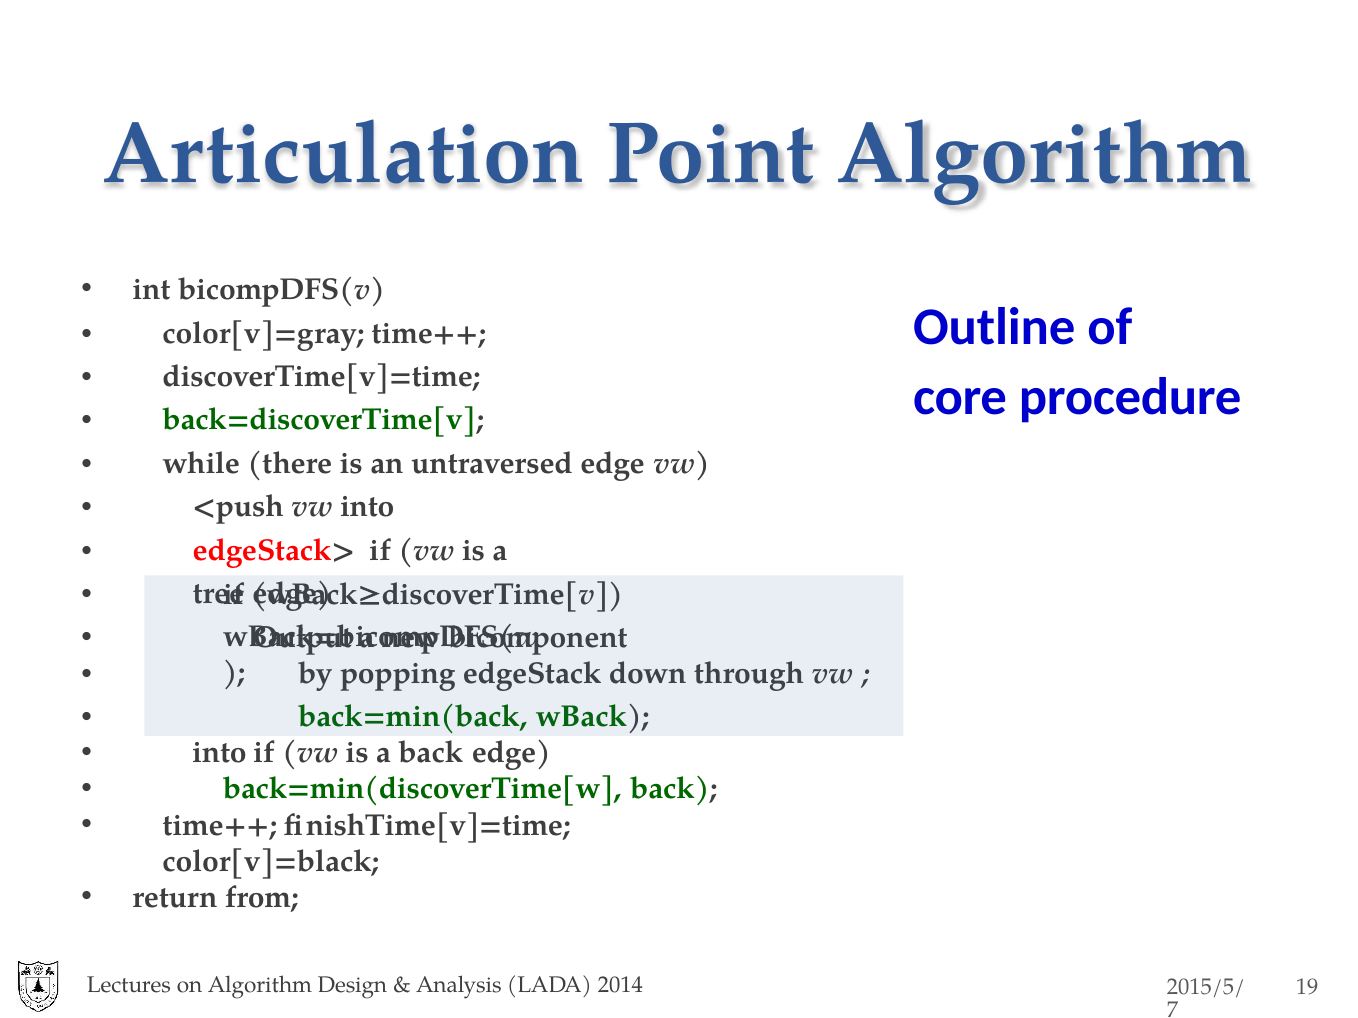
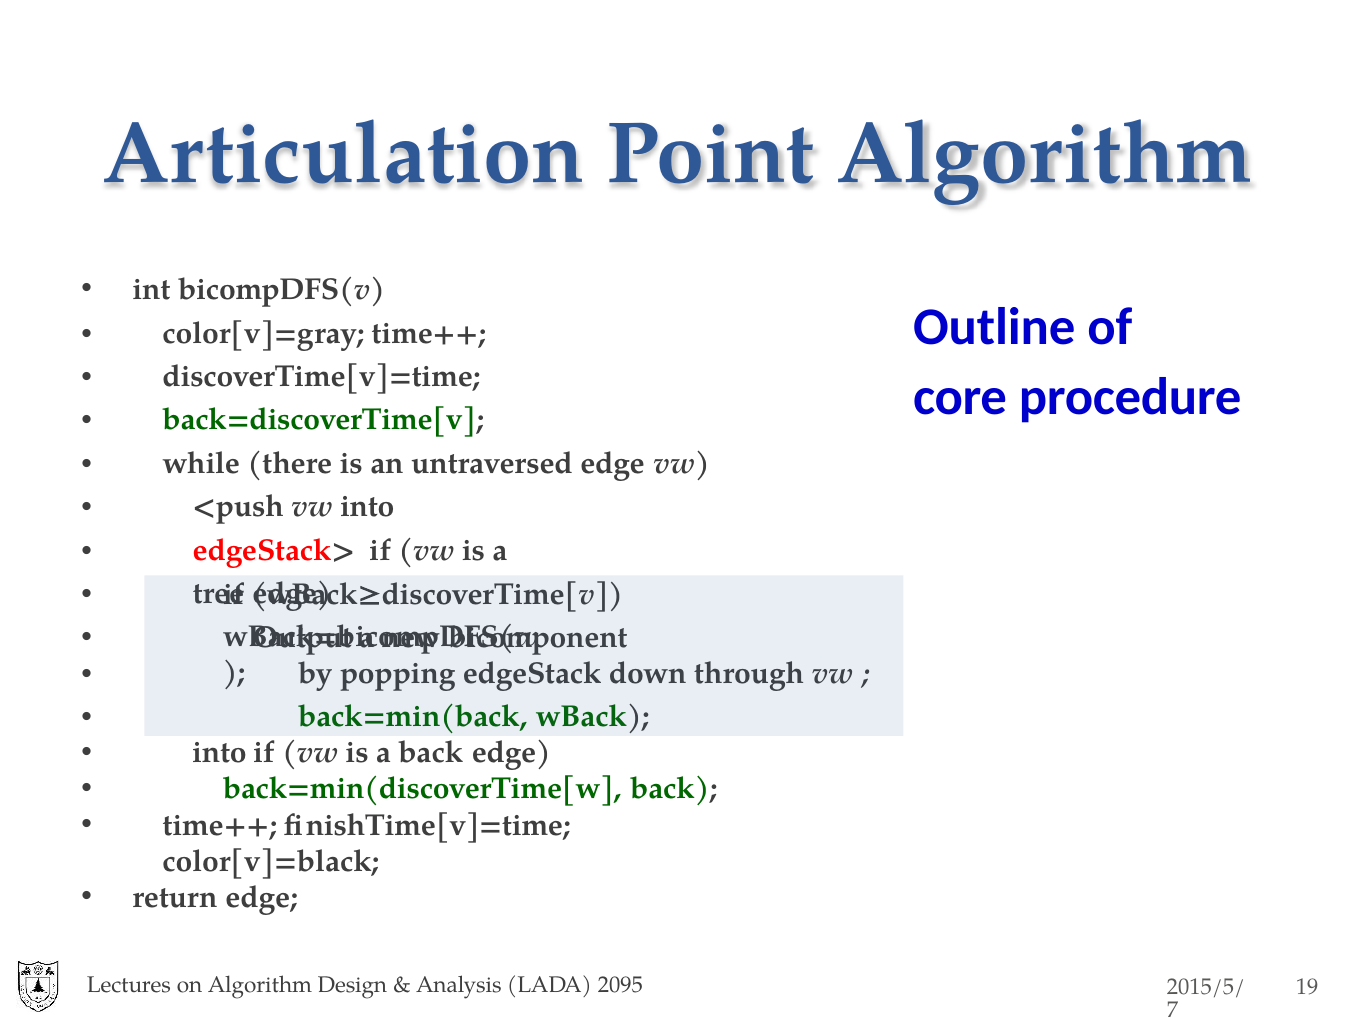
return from: from -> edge (262, 898)
2014: 2014 -> 2095 (620, 986)
